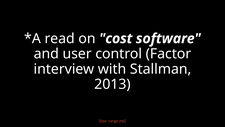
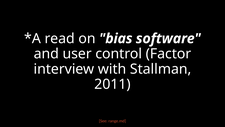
cost: cost -> bias (116, 38)
2013: 2013 -> 2011 (112, 84)
